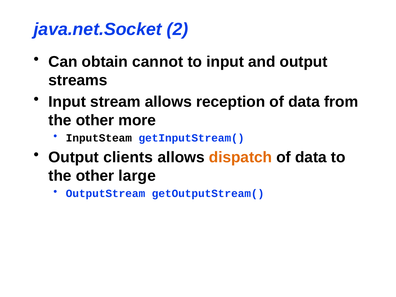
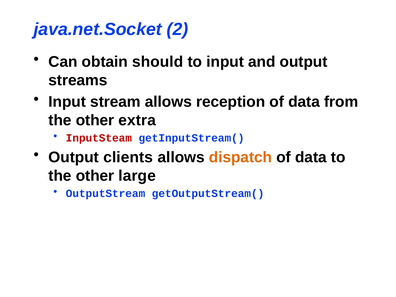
cannot: cannot -> should (158, 62)
more: more -> extra (137, 120)
InputSteam colour: black -> red (99, 138)
